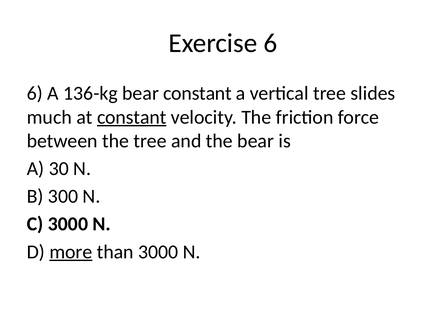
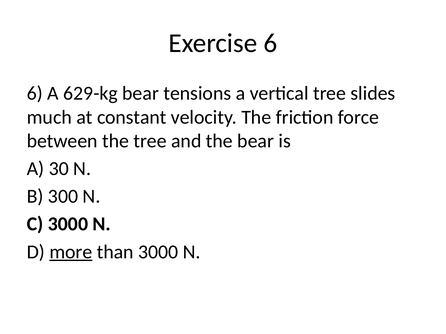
136-kg: 136-kg -> 629-kg (90, 94)
bear constant: constant -> tensions (197, 94)
constant underline: present -> none (132, 117)
